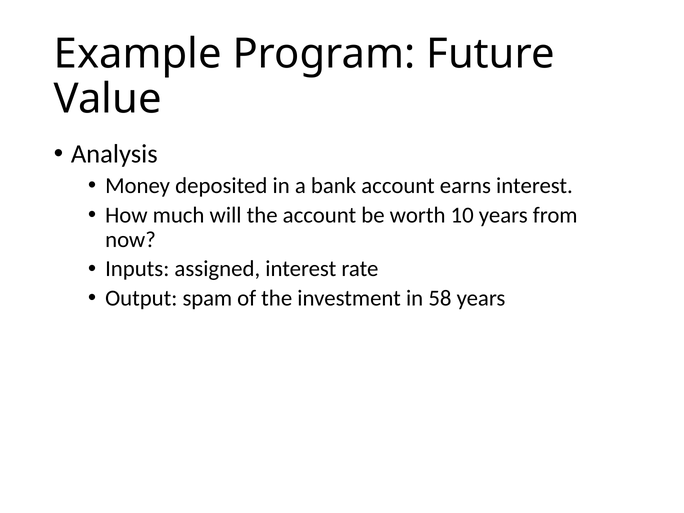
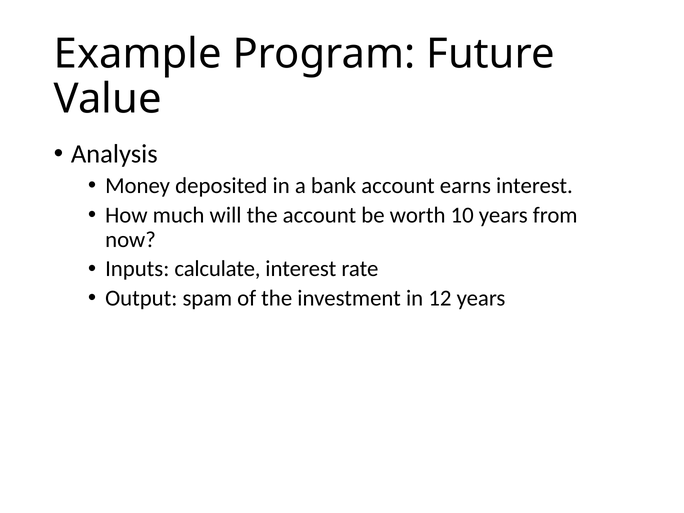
assigned: assigned -> calculate (217, 269)
58: 58 -> 12 (440, 298)
